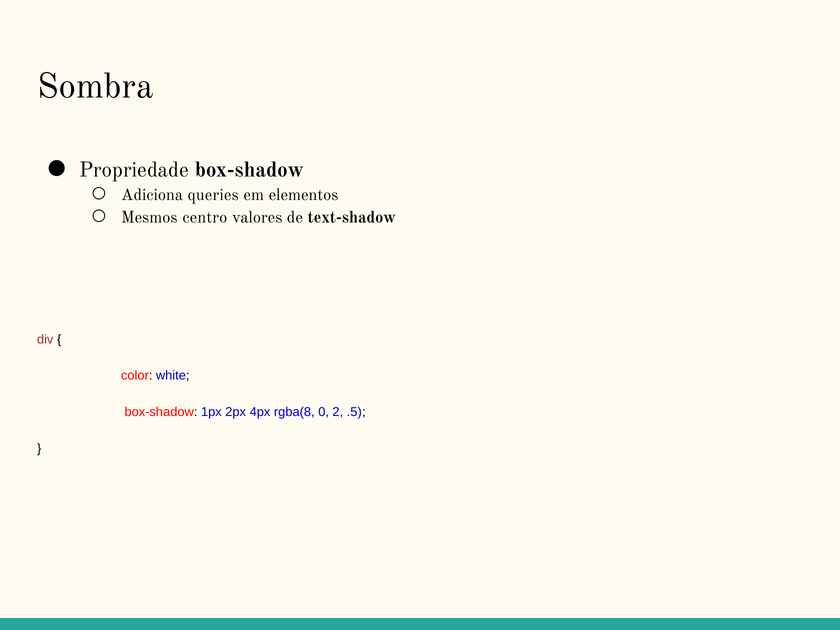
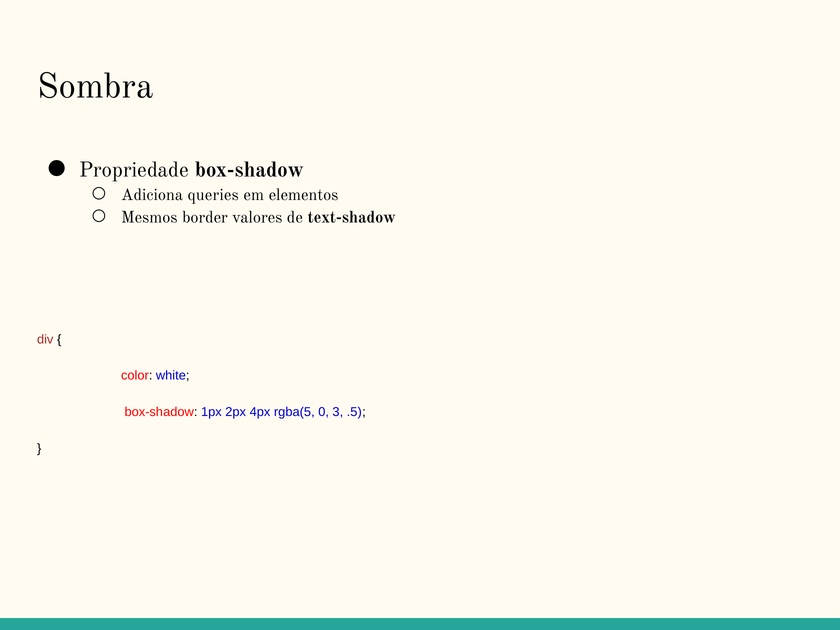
centro: centro -> border (205, 217)
rgba(8: rgba(8 -> rgba(5 (294, 412)
2: 2 -> 3 (338, 412)
